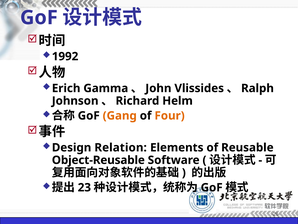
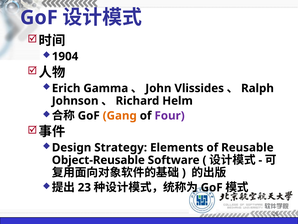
1992: 1992 -> 1904 (65, 56)
Four colour: orange -> purple (170, 115)
Relation: Relation -> Strategy (121, 147)
